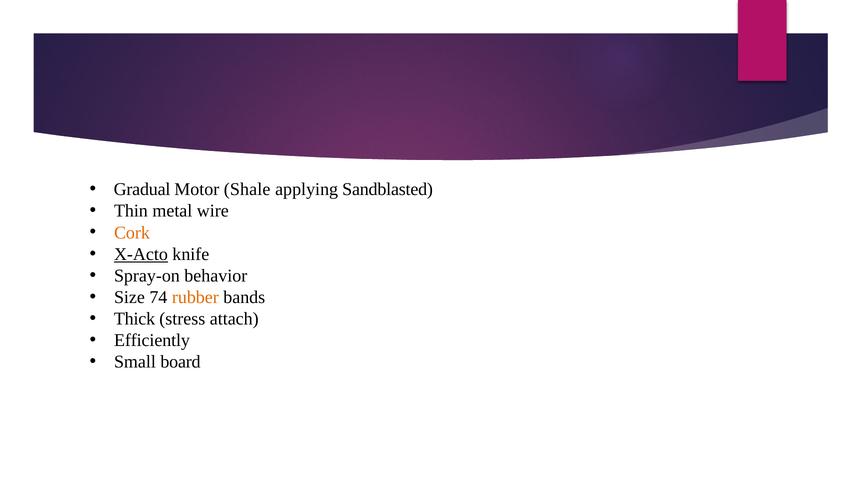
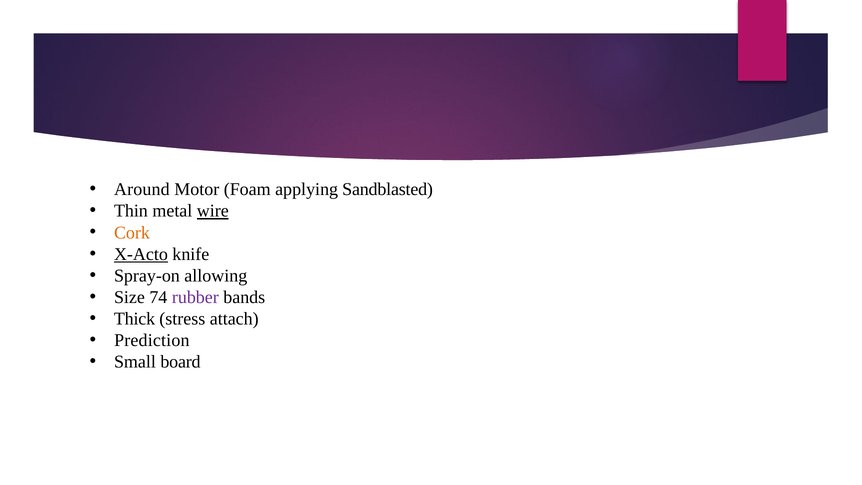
Gradual: Gradual -> Around (142, 189)
Shale: Shale -> Foam (247, 189)
wire underline: none -> present (213, 211)
behavior: behavior -> allowing (216, 276)
rubber colour: orange -> purple (195, 297)
Efficiently: Efficiently -> Prediction (152, 340)
